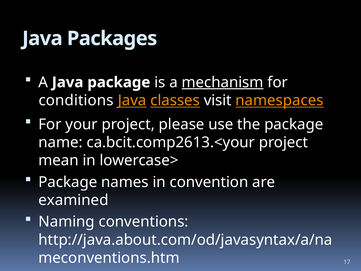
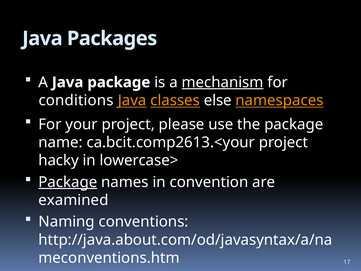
visit: visit -> else (218, 100)
mean: mean -> hacky (59, 160)
Package underline: none -> present (68, 182)
